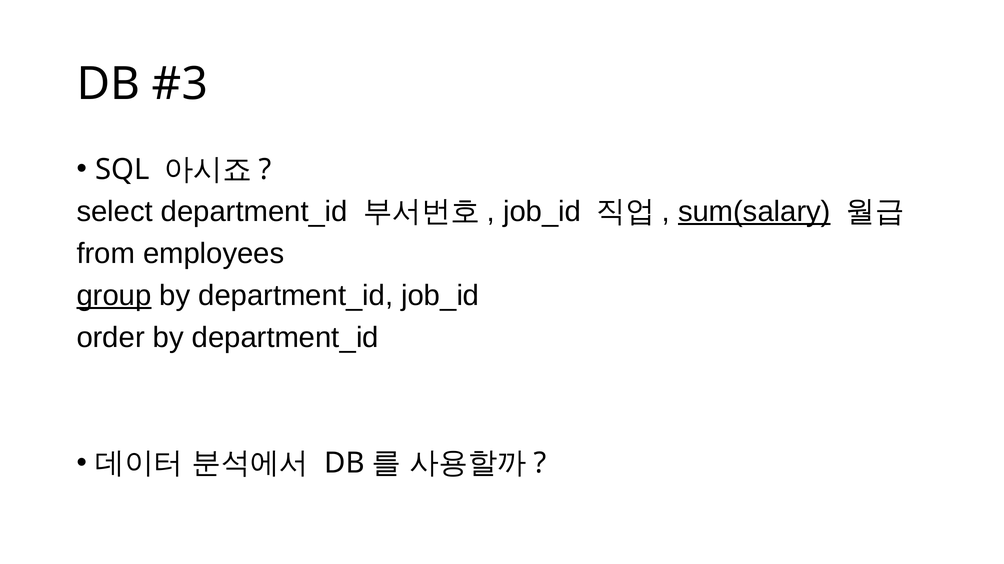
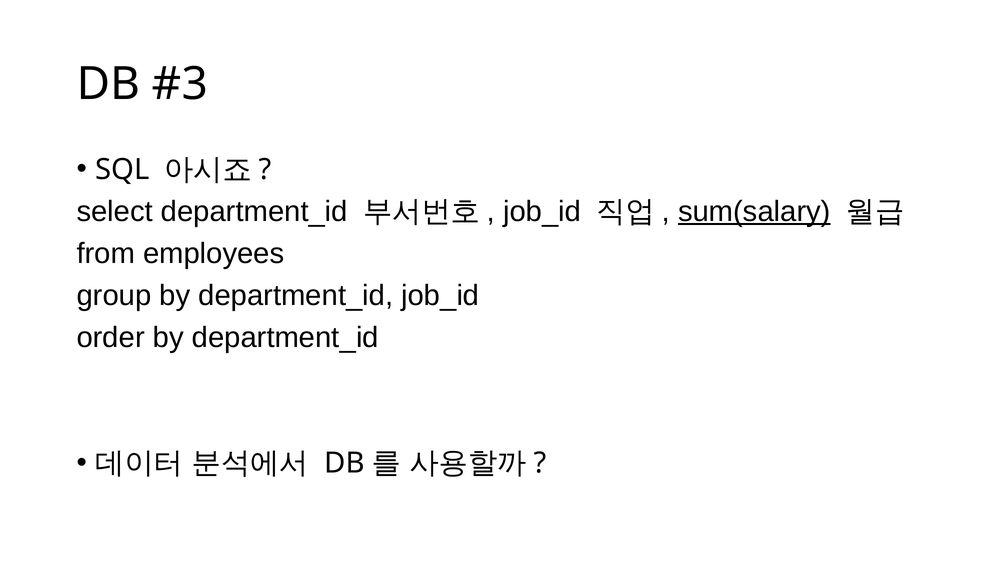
group underline: present -> none (114, 296)
